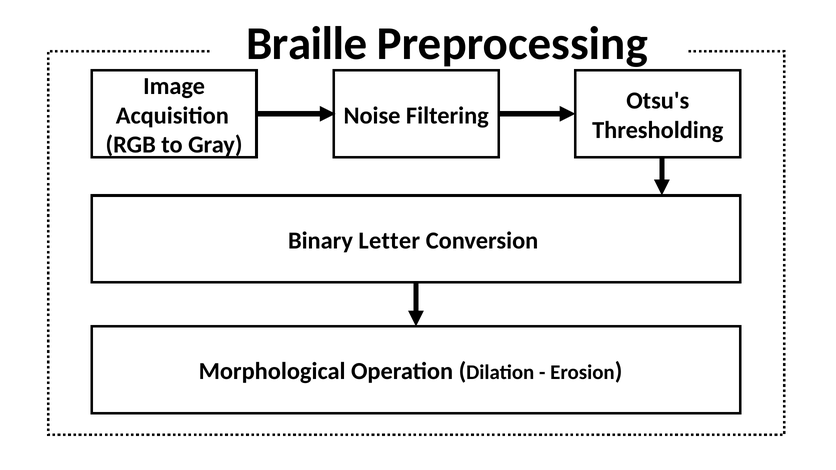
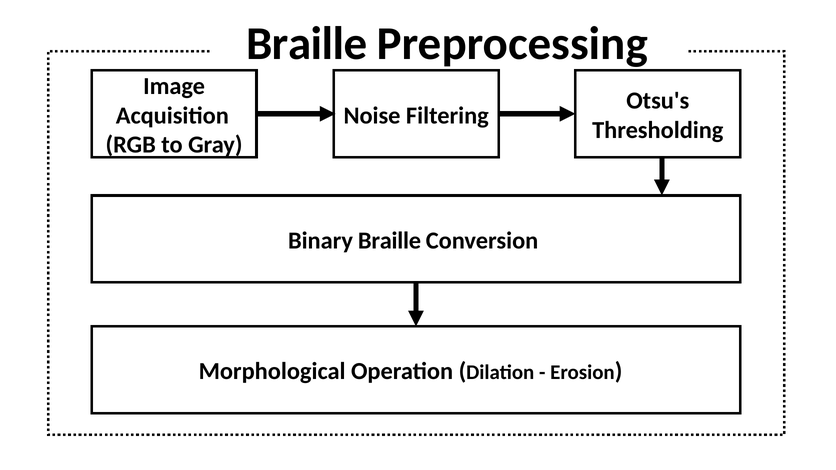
Binary Letter: Letter -> Braille (390, 241)
